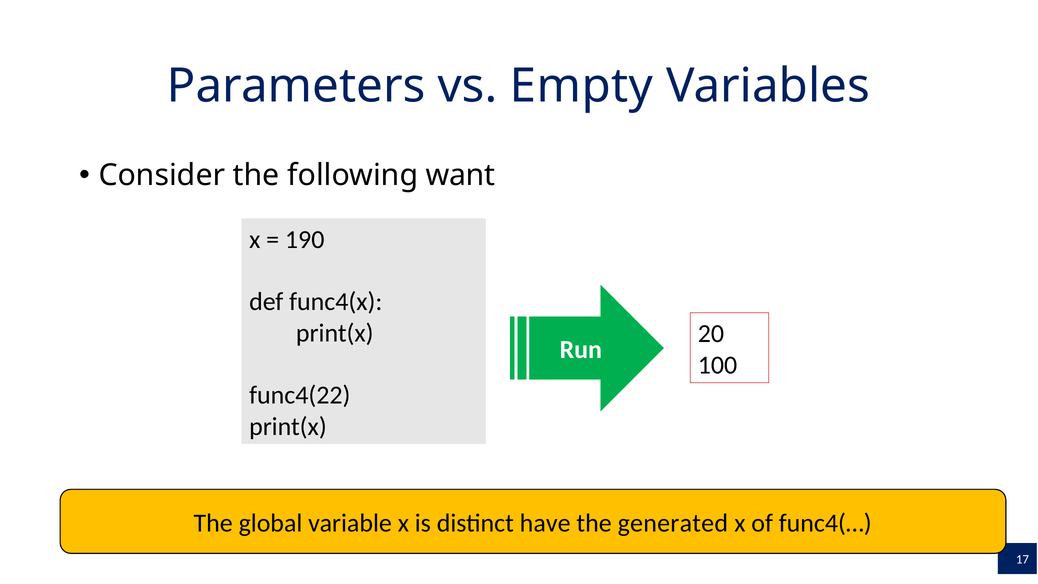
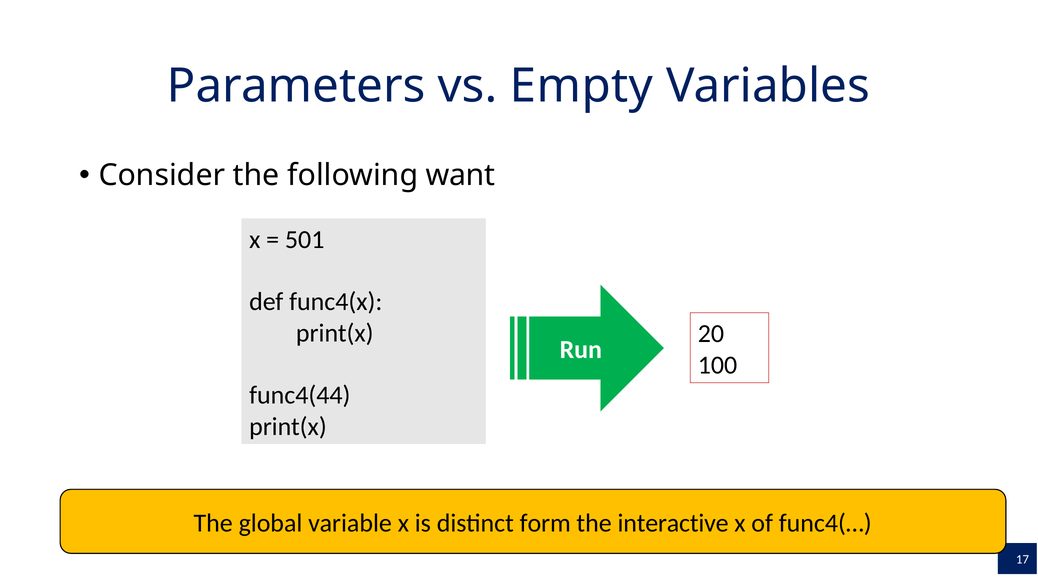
190: 190 -> 501 (305, 240)
func4(22: func4(22 -> func4(44 (300, 395)
have: have -> form (545, 523)
generated: generated -> interactive (673, 523)
